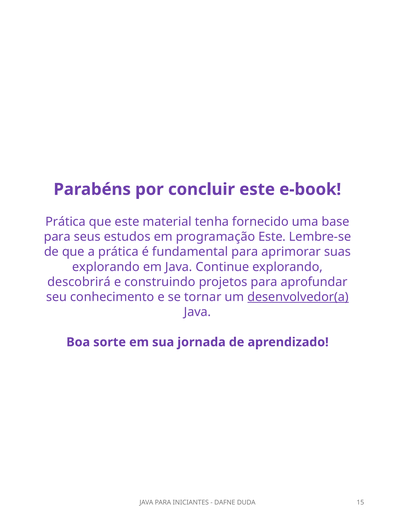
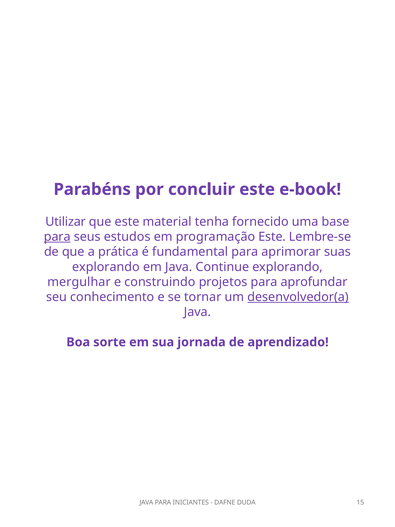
Prática: Prática -> Utilizar (66, 222)
para underline: none -> present (57, 237)
descobrirá: descobrirá -> mergulhar (79, 282)
